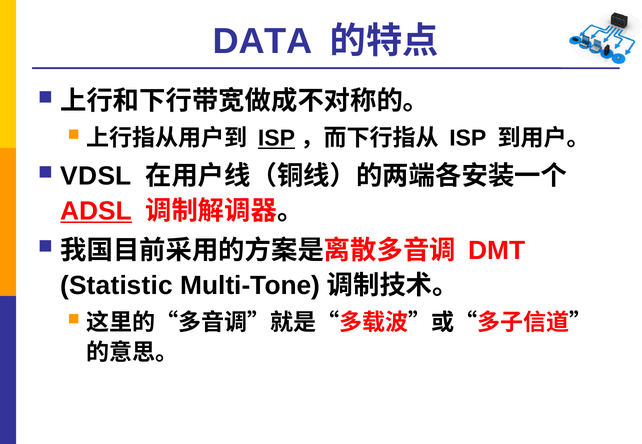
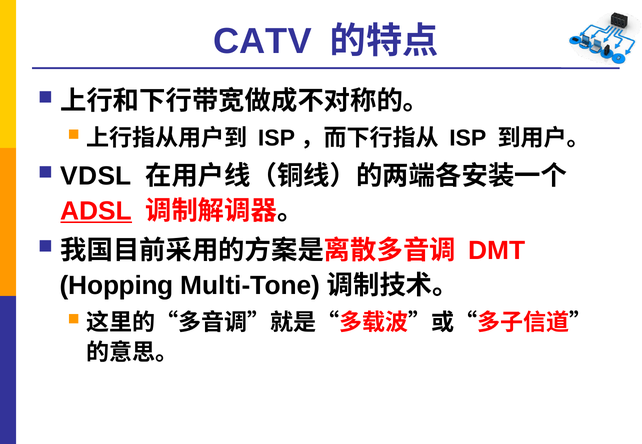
DATA: DATA -> CATV (262, 41)
ISP underline: present -> none (276, 138)
Statistic: Statistic -> Hopping (117, 286)
